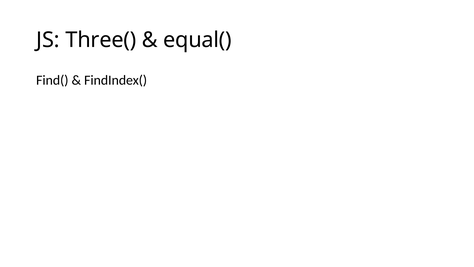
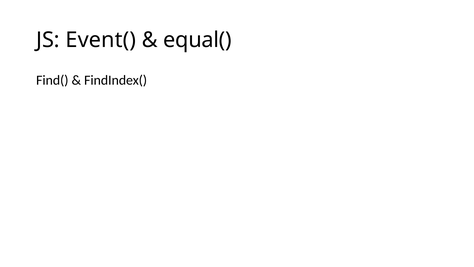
Three(: Three( -> Event( (101, 40)
